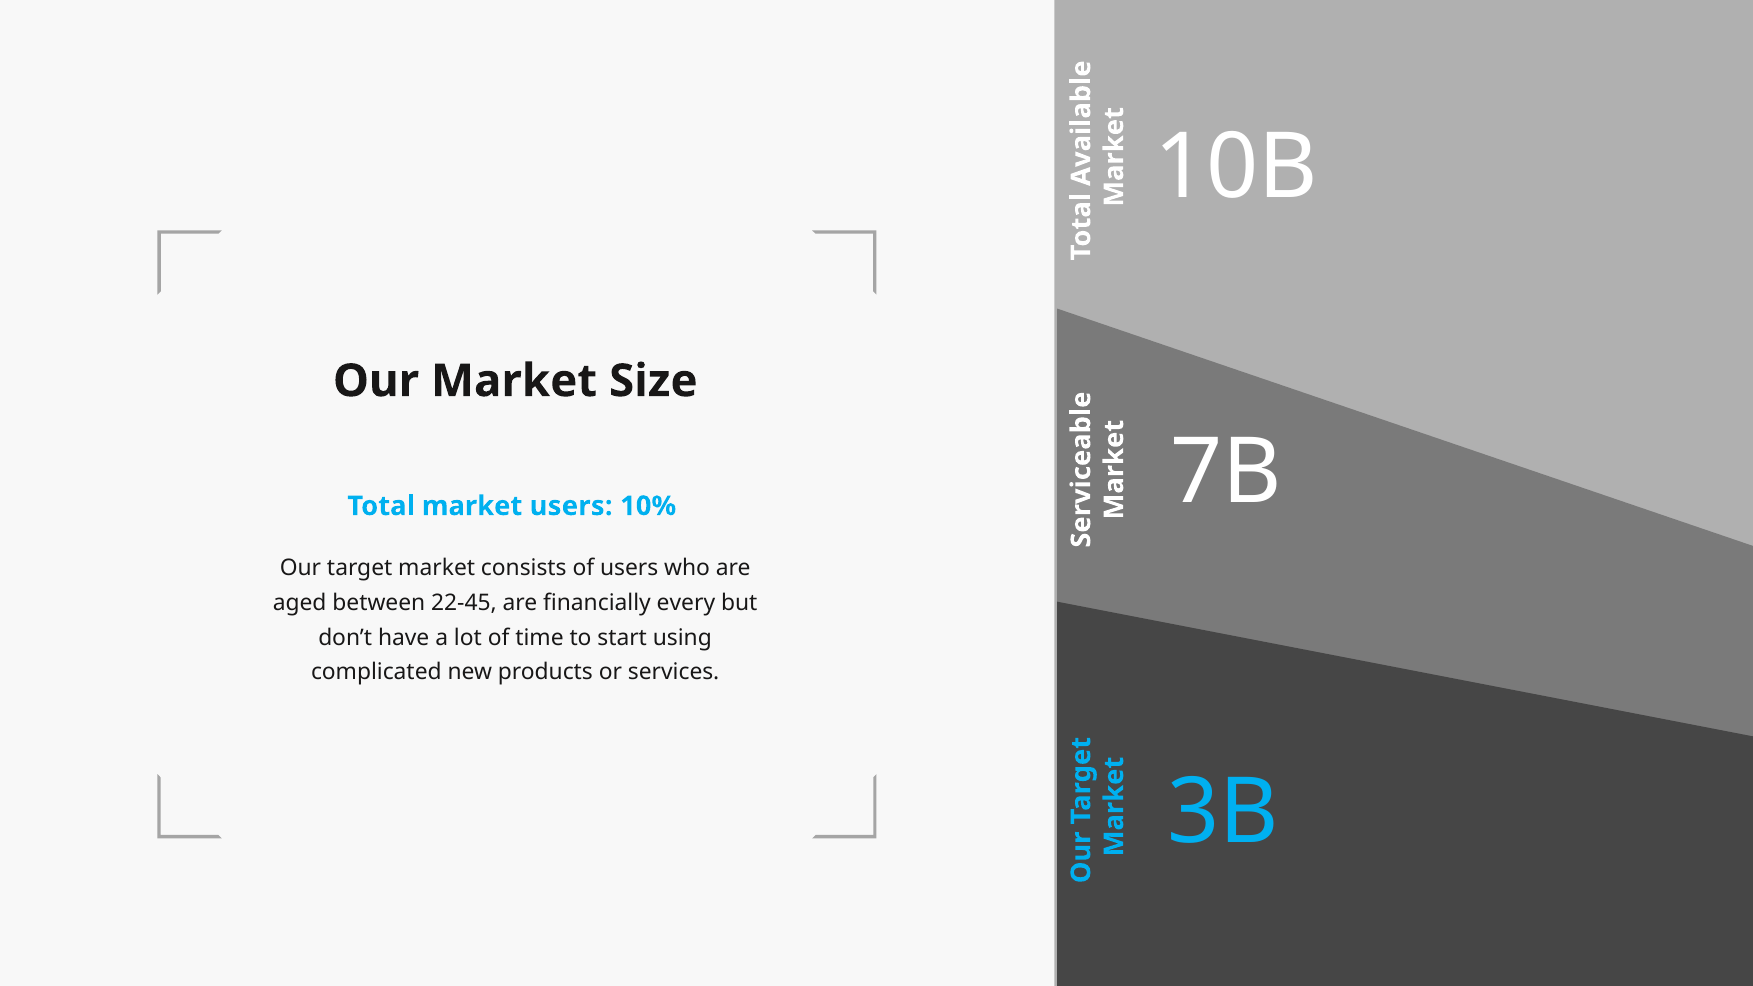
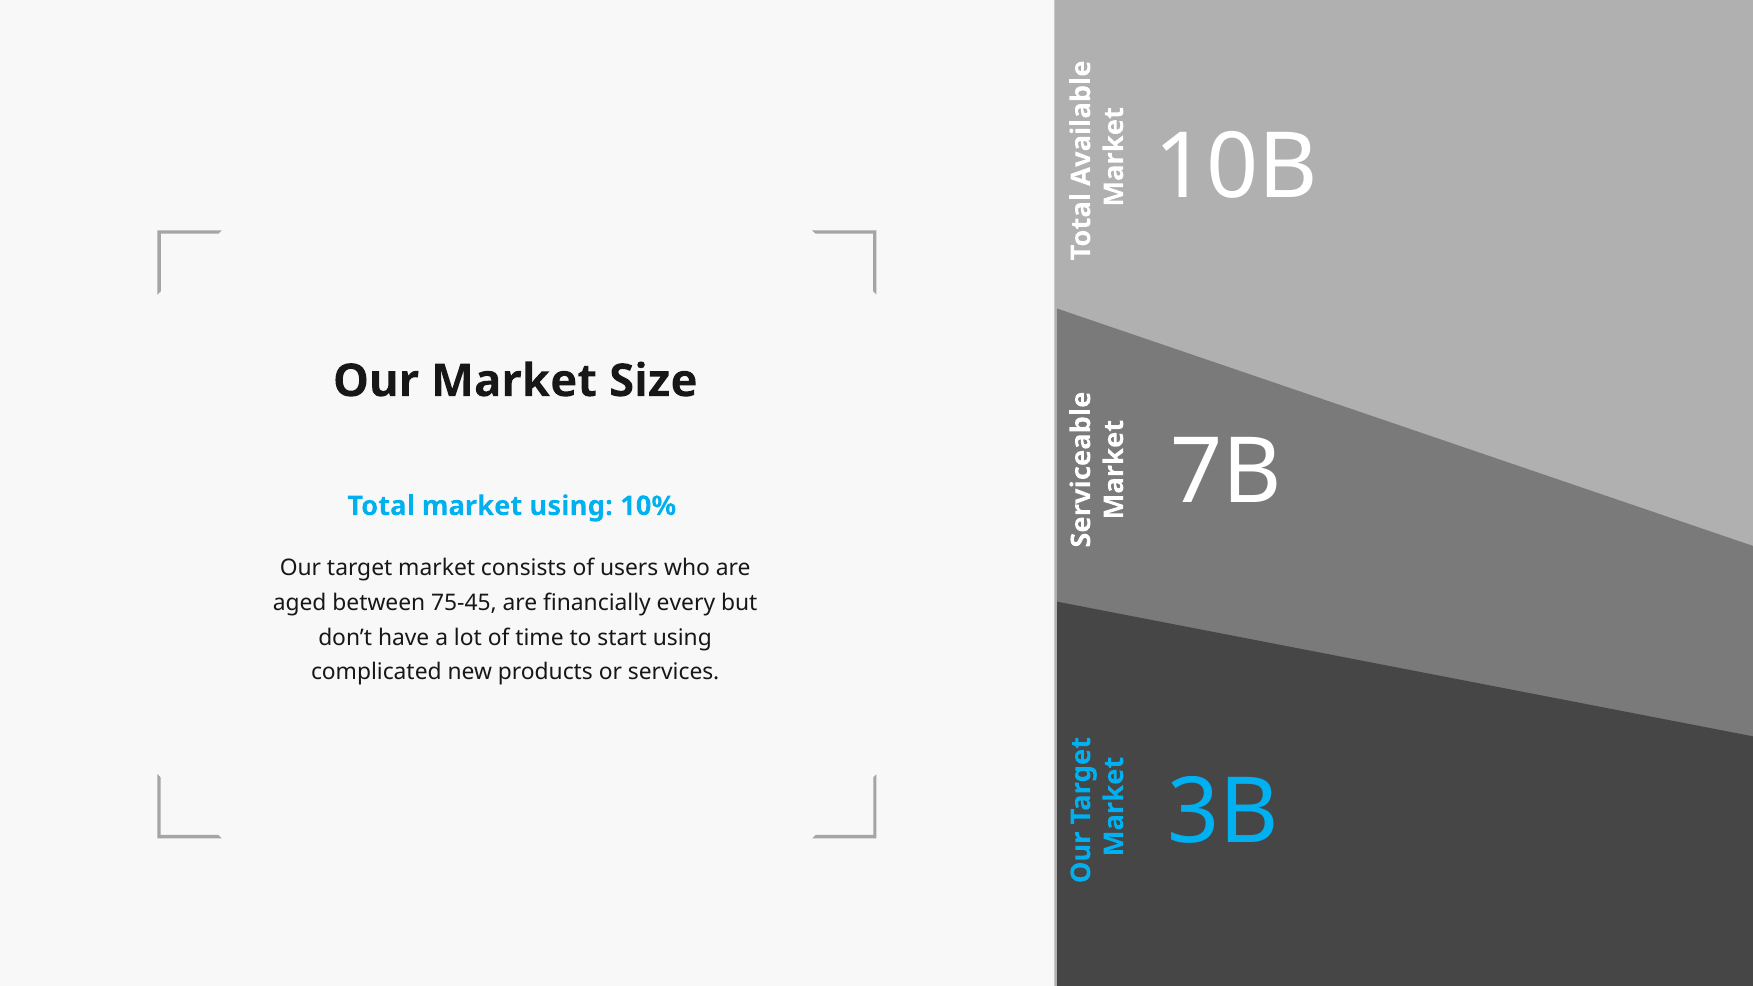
market users: users -> using (571, 506)
22-45: 22-45 -> 75-45 (464, 603)
